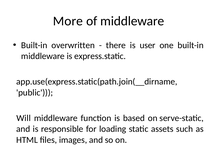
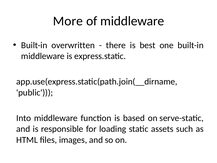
user: user -> best (148, 45)
Will: Will -> Into (24, 118)
